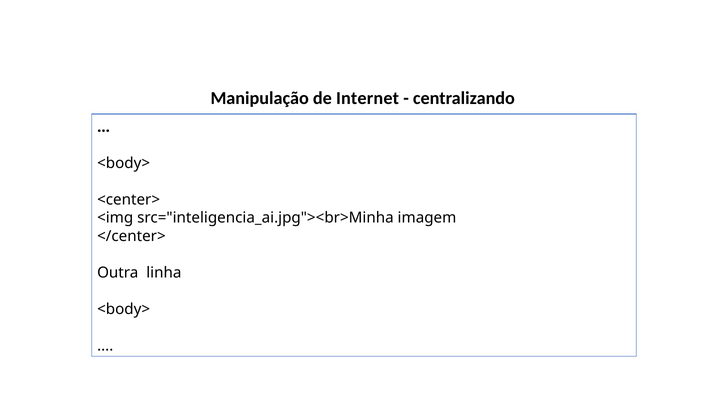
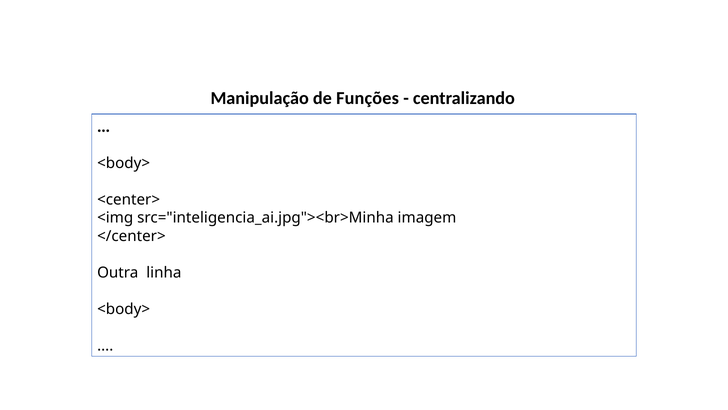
Internet: Internet -> Funções (368, 98)
